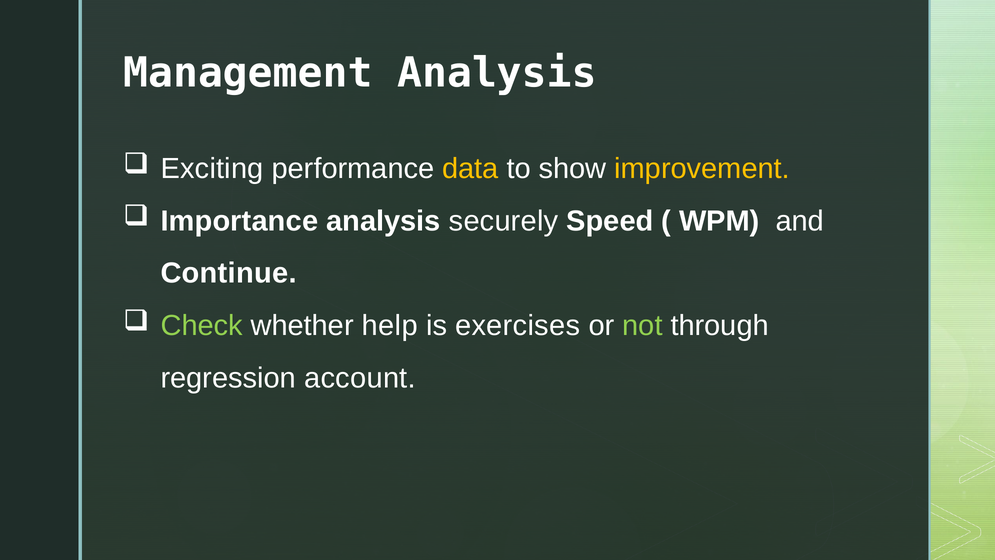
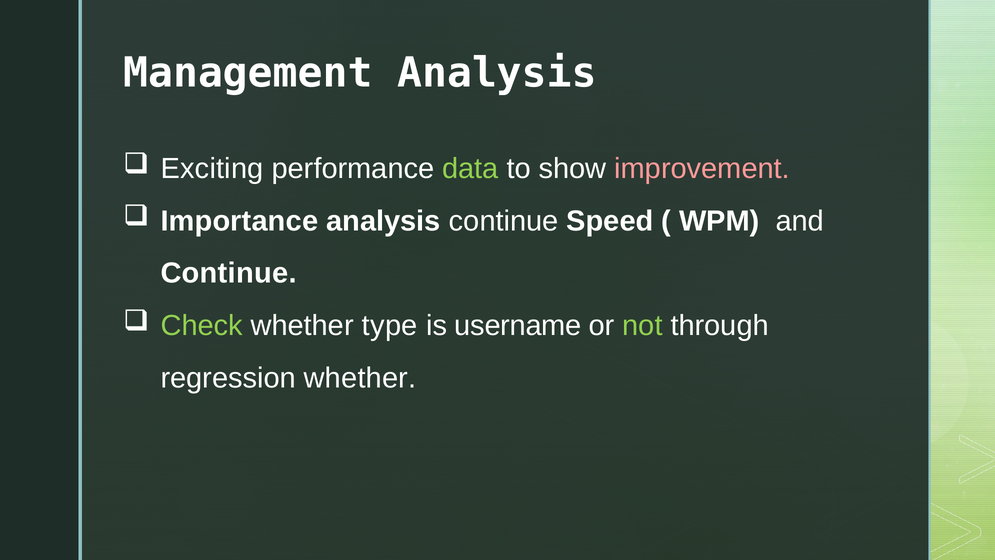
data colour: yellow -> light green (470, 169)
improvement colour: yellow -> pink (702, 169)
analysis securely: securely -> continue (504, 221)
help: help -> type (390, 325)
exercises: exercises -> username (518, 325)
regression account: account -> whether (360, 378)
